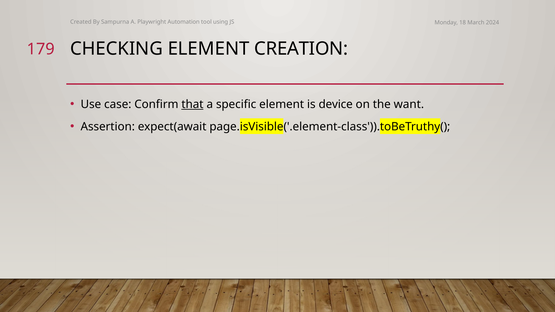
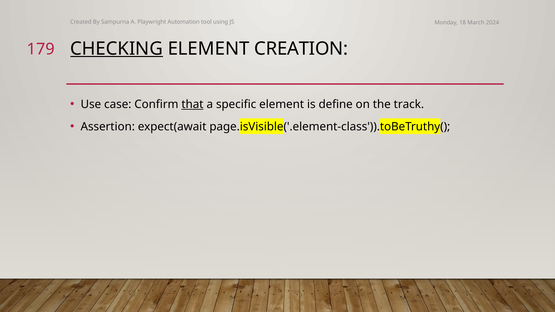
CHECKING underline: none -> present (117, 49)
device: device -> define (336, 104)
want: want -> track (409, 104)
